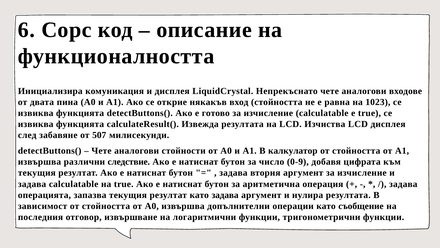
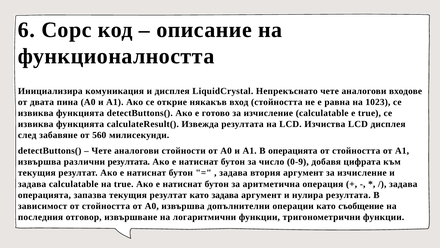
507: 507 -> 560 (99, 135)
В калкулатор: калкулатор -> операцията (293, 151)
различни следствие: следствие -> резултата (129, 162)
